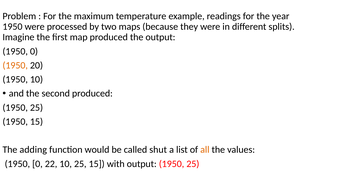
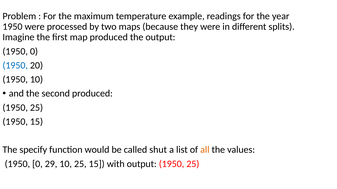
1950 colour: orange -> blue (15, 66)
adding: adding -> specify (33, 150)
22: 22 -> 29 (51, 164)
